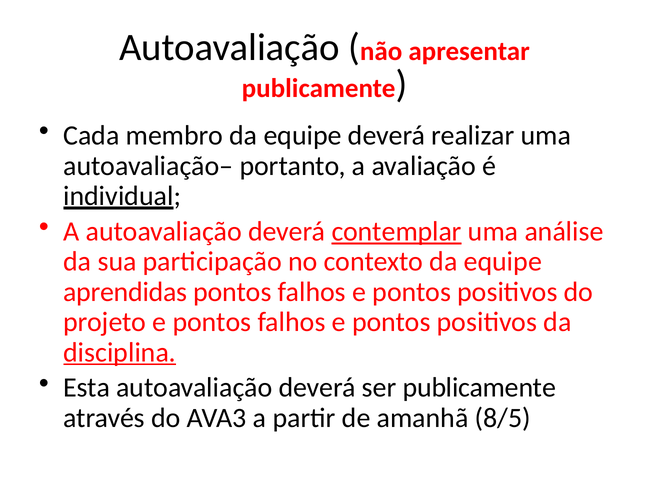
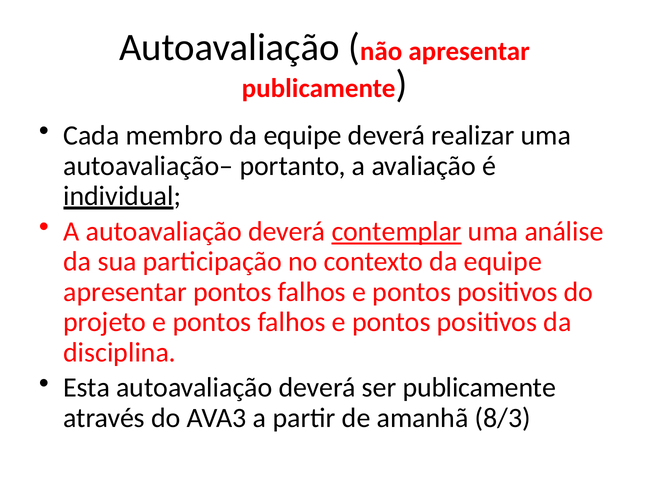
aprendidas: aprendidas -> apresentar (125, 292)
disciplina underline: present -> none (120, 352)
8/5: 8/5 -> 8/3 (503, 418)
